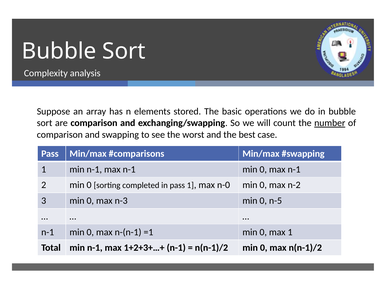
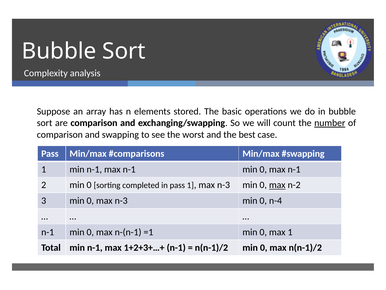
1 max n-0: n-0 -> n-3 (224, 185)
max underline: none -> present (277, 185)
n-5: n-5 -> n-4 (276, 200)
